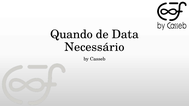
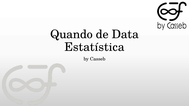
Necessário: Necessário -> Estatística (94, 47)
